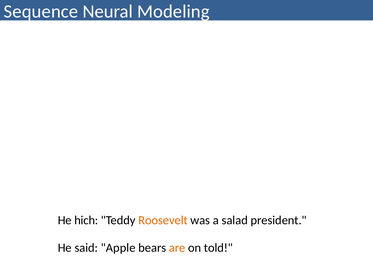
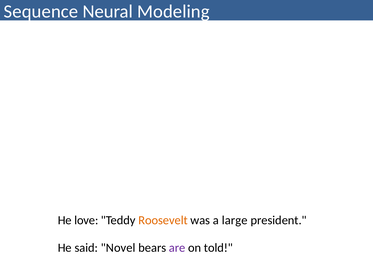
hich: hich -> love (86, 220)
salad: salad -> large (235, 220)
Apple: Apple -> Novel (118, 248)
are colour: orange -> purple (177, 248)
